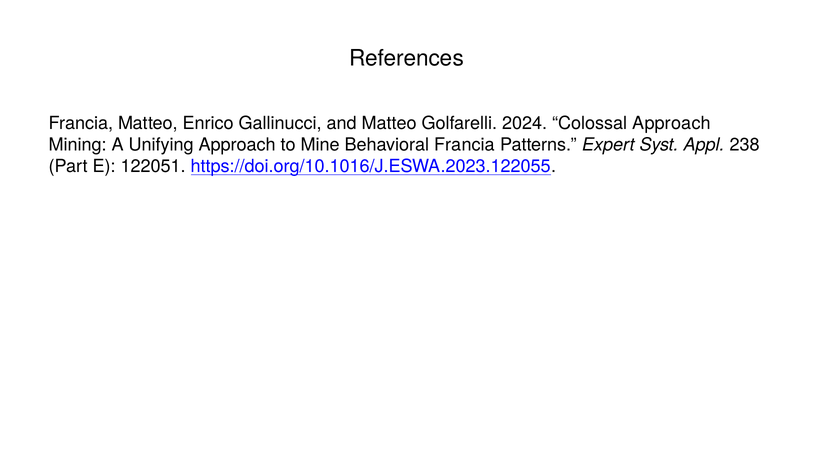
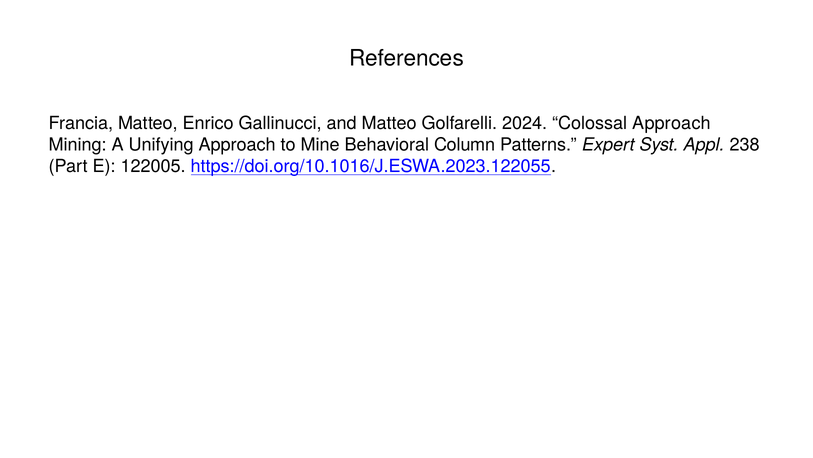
Behavioral Francia: Francia -> Column (465, 145)
122051: 122051 -> 122005 (153, 166)
